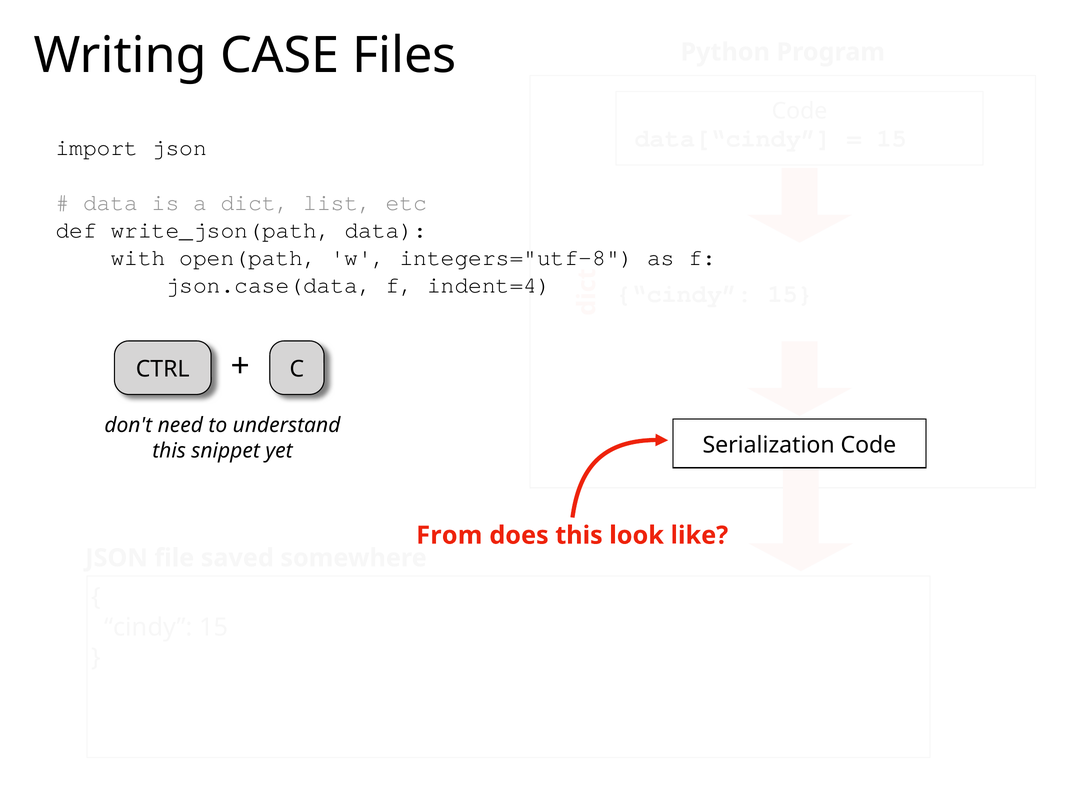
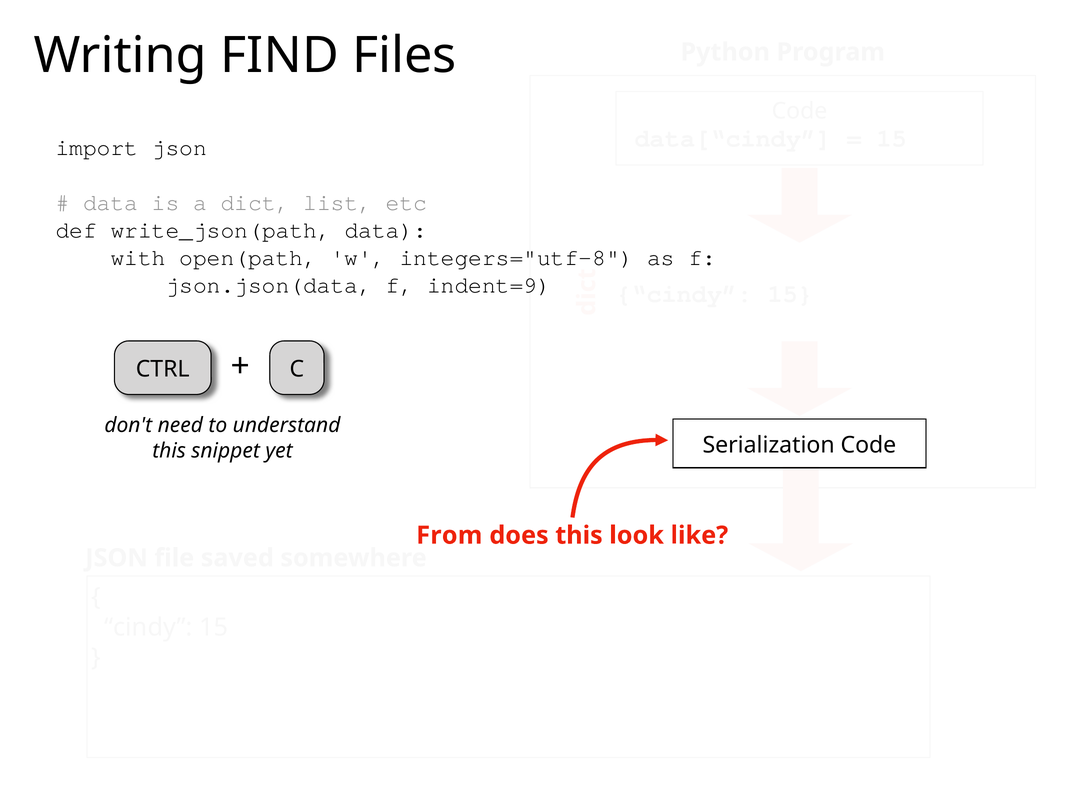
CASE: CASE -> FIND (279, 55)
json.case(data: json.case(data -> json.json(data (269, 285)
indent=4: indent=4 -> indent=9 (489, 285)
